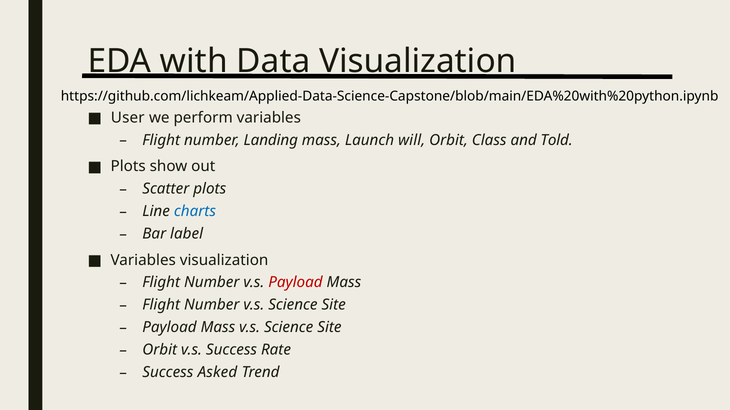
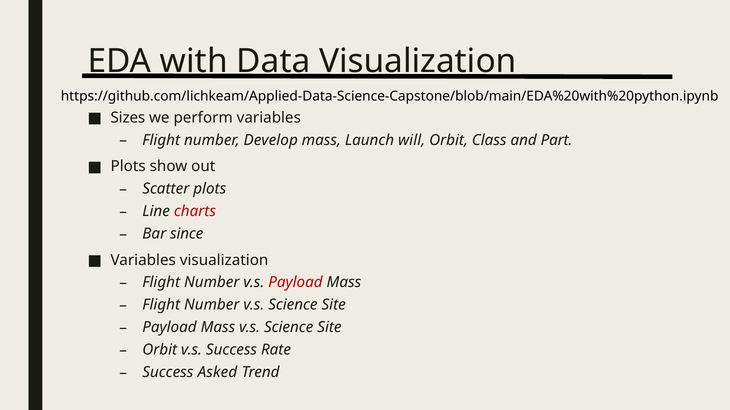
User: User -> Sizes (128, 118)
Landing: Landing -> Develop (271, 140)
Told: Told -> Part (557, 140)
charts colour: blue -> red (195, 212)
label: label -> since (187, 234)
